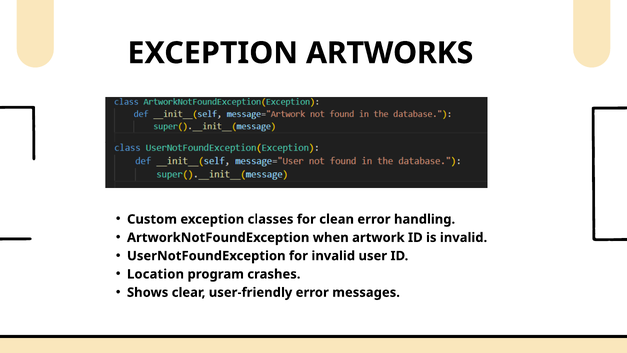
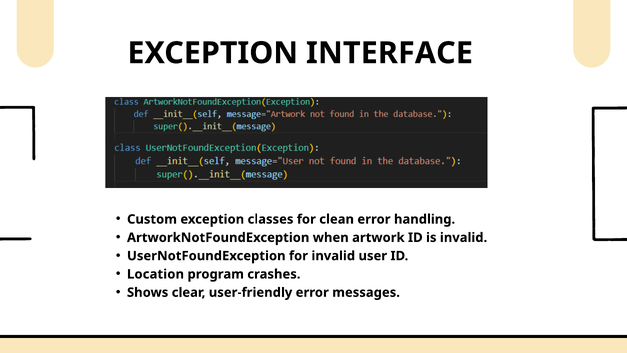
ARTWORKS: ARTWORKS -> INTERFACE (389, 53)
